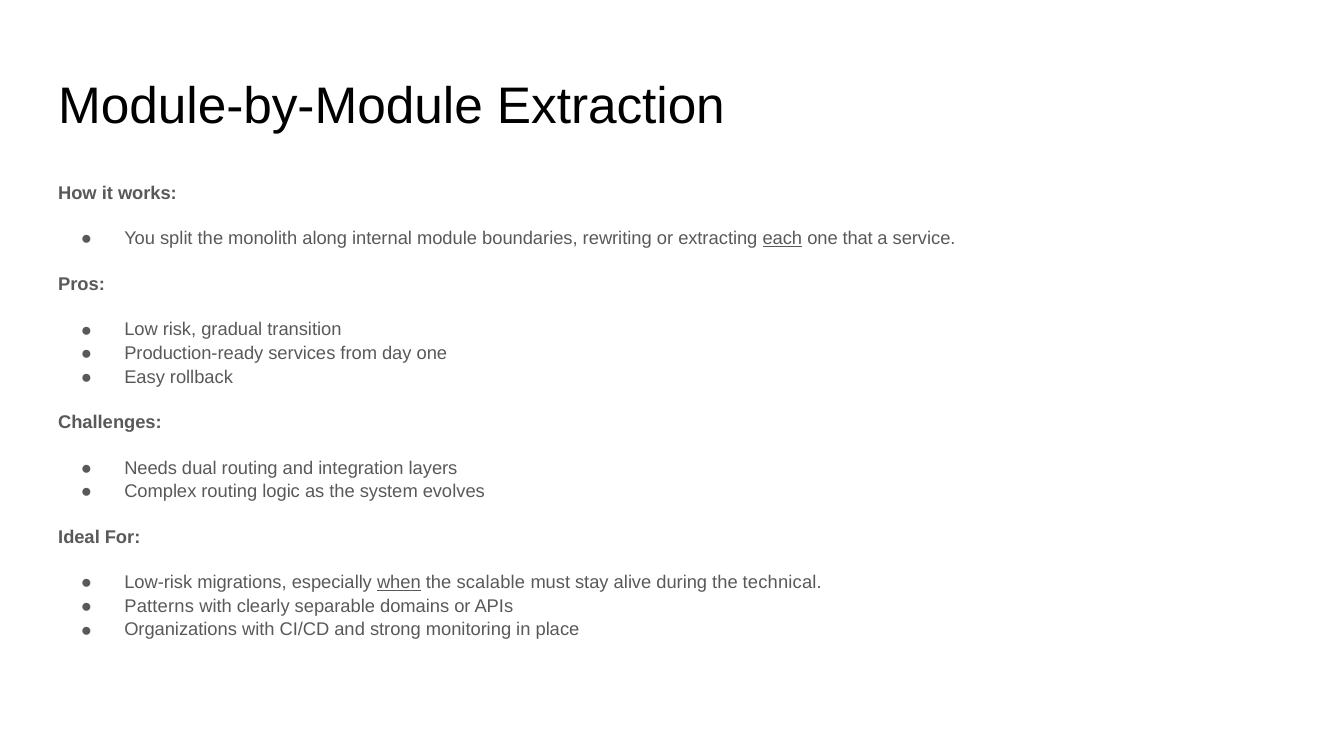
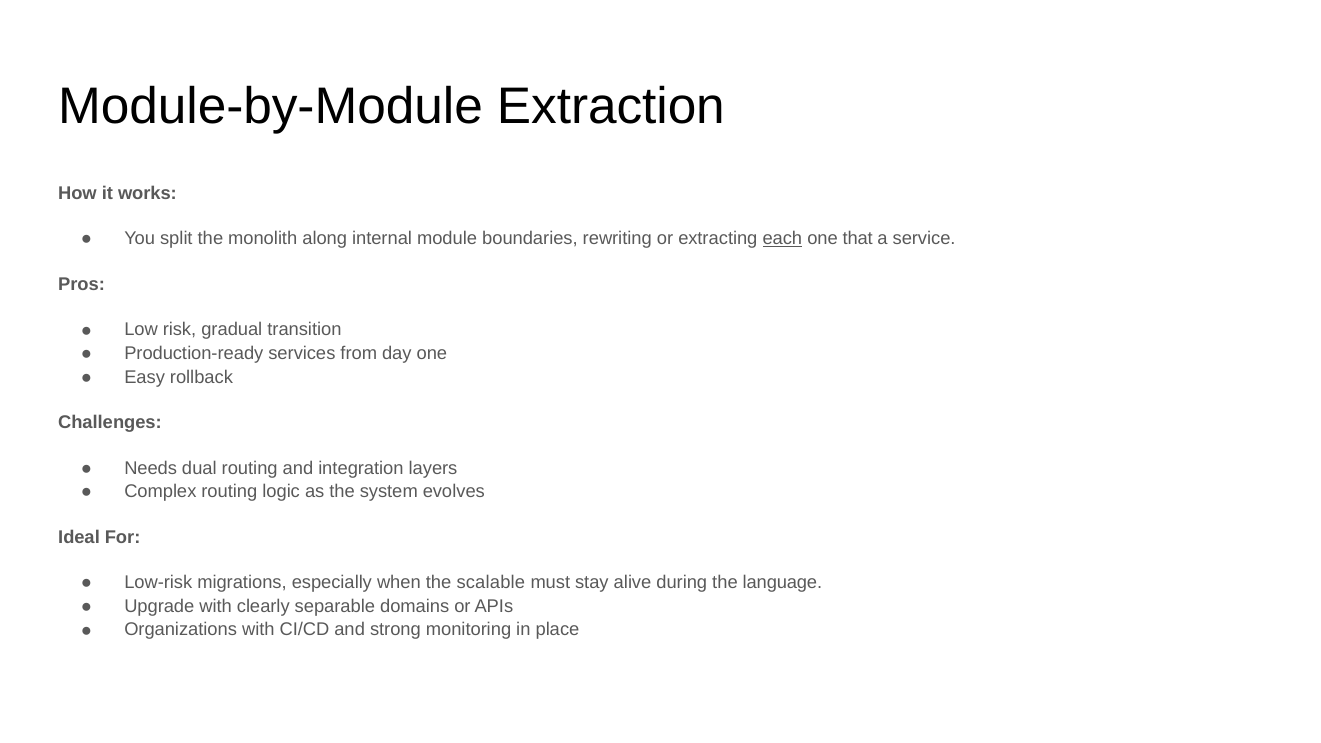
when underline: present -> none (399, 583)
technical: technical -> language (782, 583)
Patterns: Patterns -> Upgrade (159, 606)
